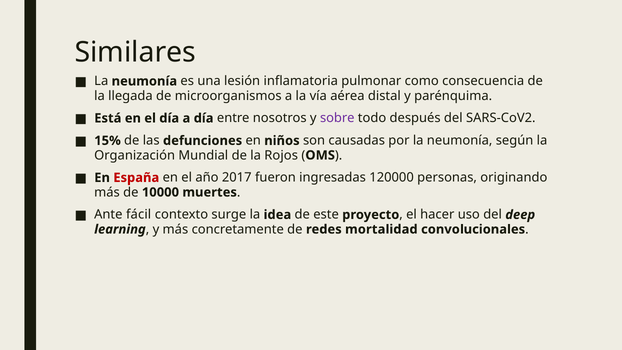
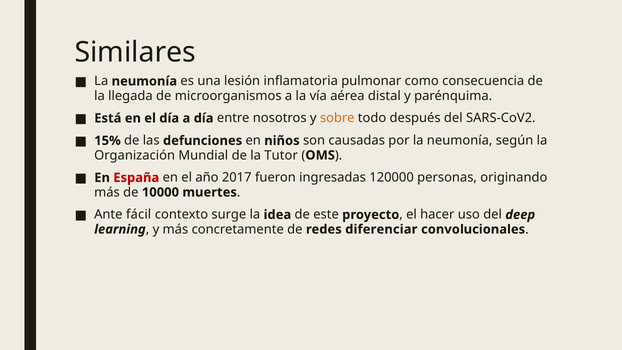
sobre colour: purple -> orange (337, 118)
Rojos: Rojos -> Tutor (281, 155)
mortalidad: mortalidad -> diferenciar (381, 229)
